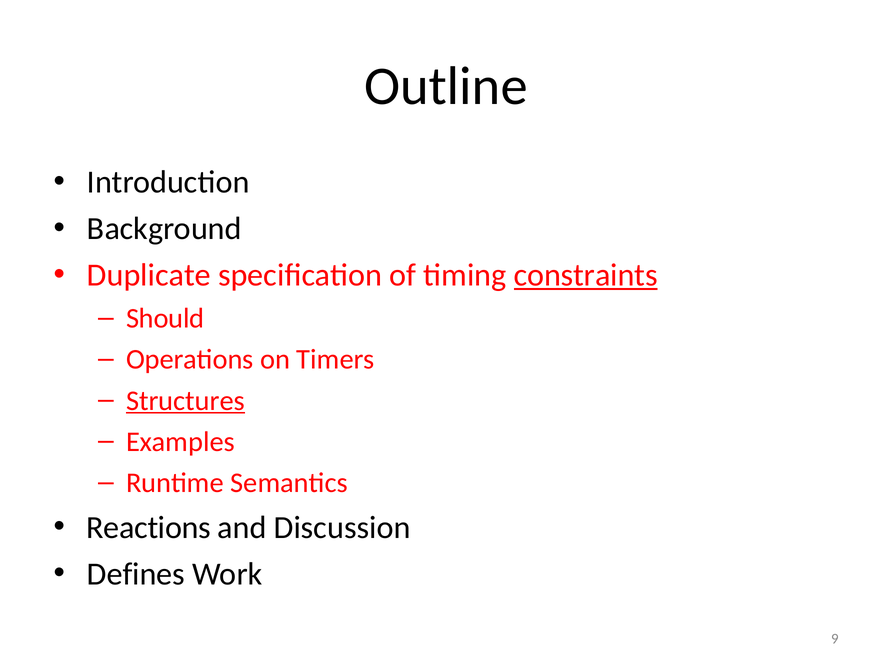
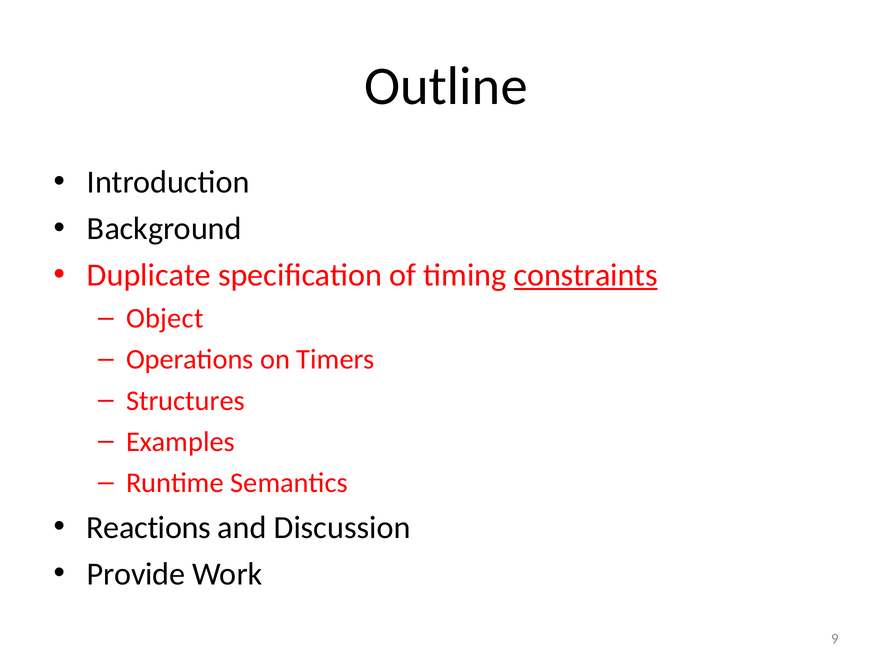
Should: Should -> Object (165, 318)
Structures underline: present -> none (185, 401)
Defines: Defines -> Provide (136, 574)
